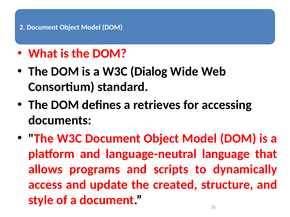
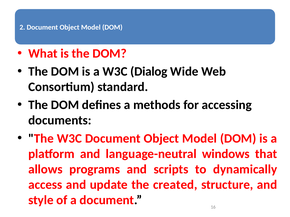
retrieves: retrieves -> methods (157, 105)
language: language -> windows (226, 154)
